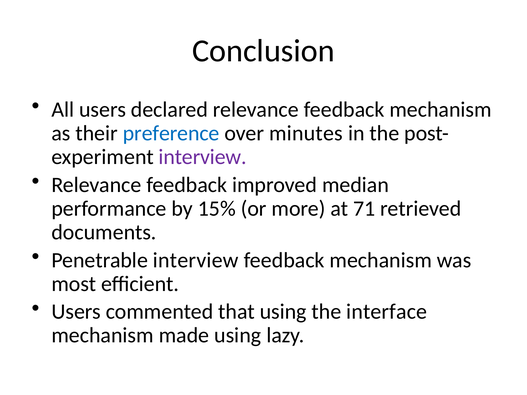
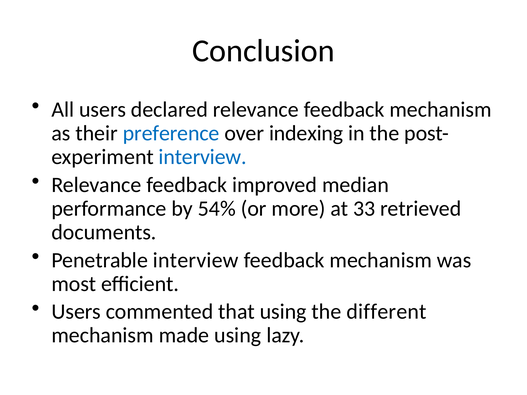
minutes: minutes -> indexing (306, 133)
interview colour: purple -> blue (203, 157)
15%: 15% -> 54% (217, 209)
71: 71 -> 33 (364, 209)
interface: interface -> different (387, 312)
